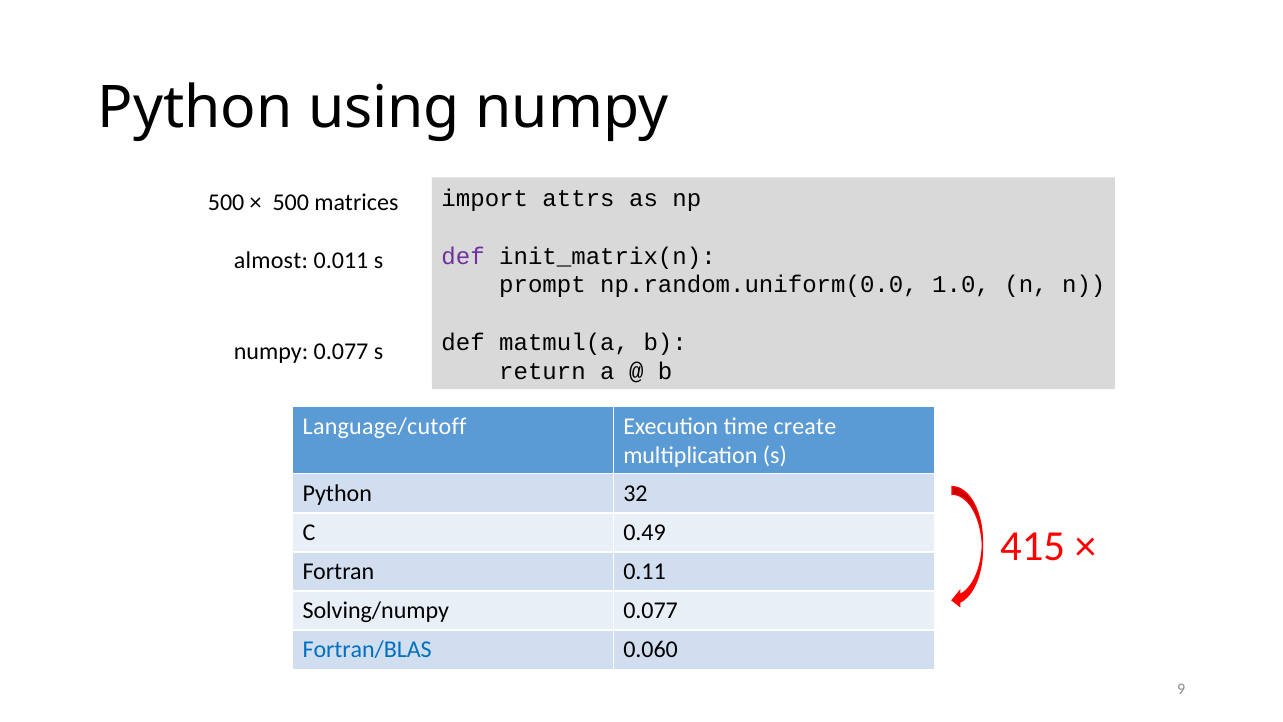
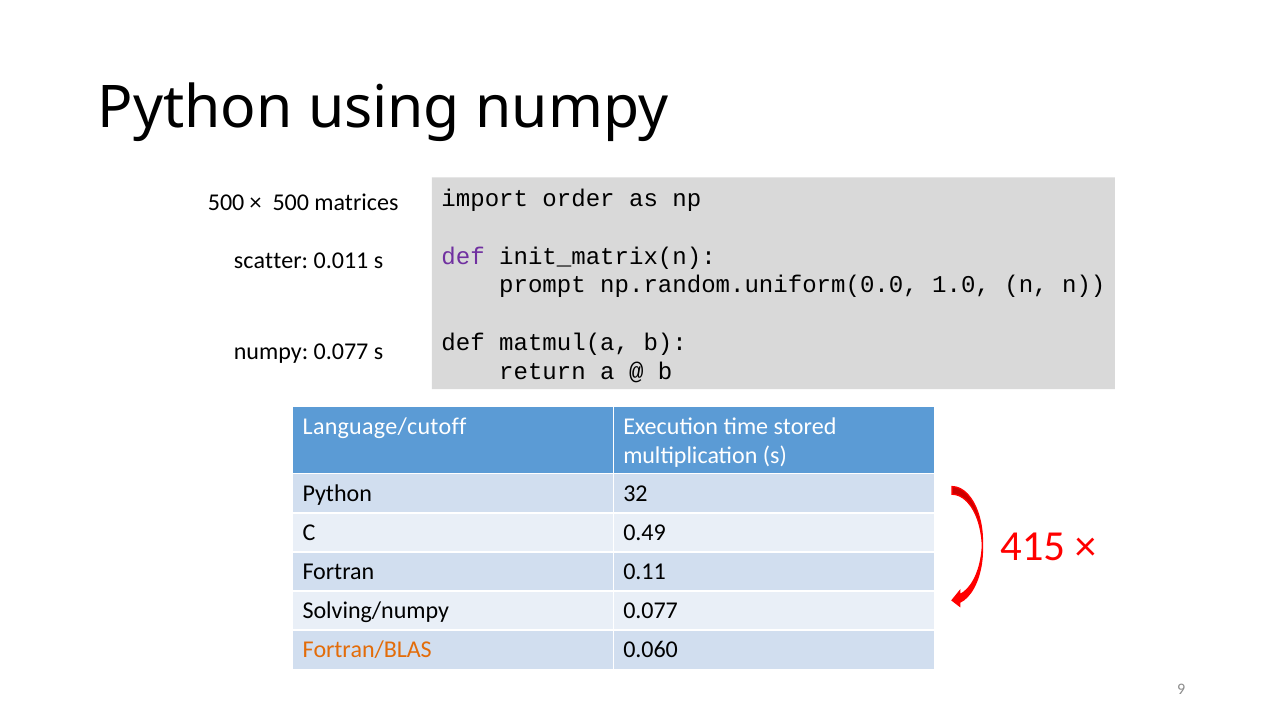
attrs: attrs -> order (579, 198)
almost: almost -> scatter (271, 260)
create: create -> stored (805, 426)
Fortran/BLAS colour: blue -> orange (367, 650)
